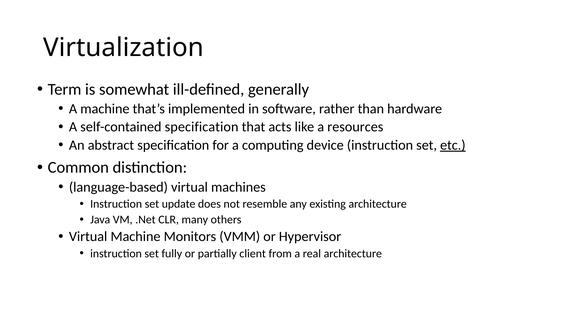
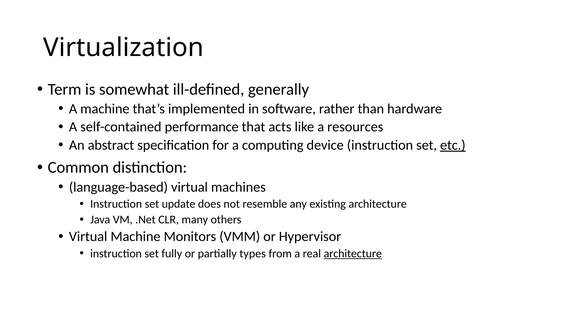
self-contained specification: specification -> performance (202, 127)
client: client -> types (253, 254)
architecture underline: none -> present (353, 254)
